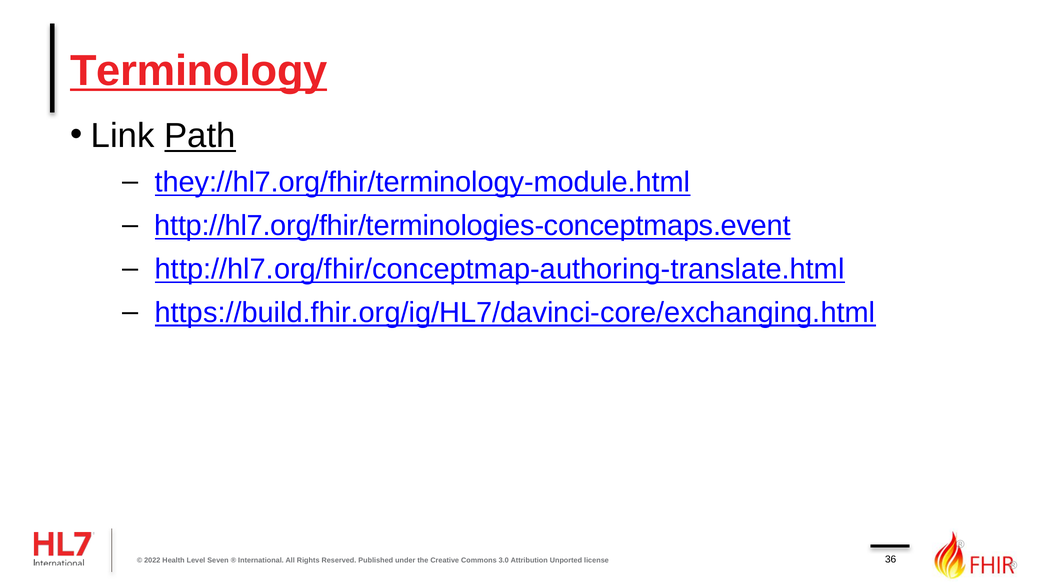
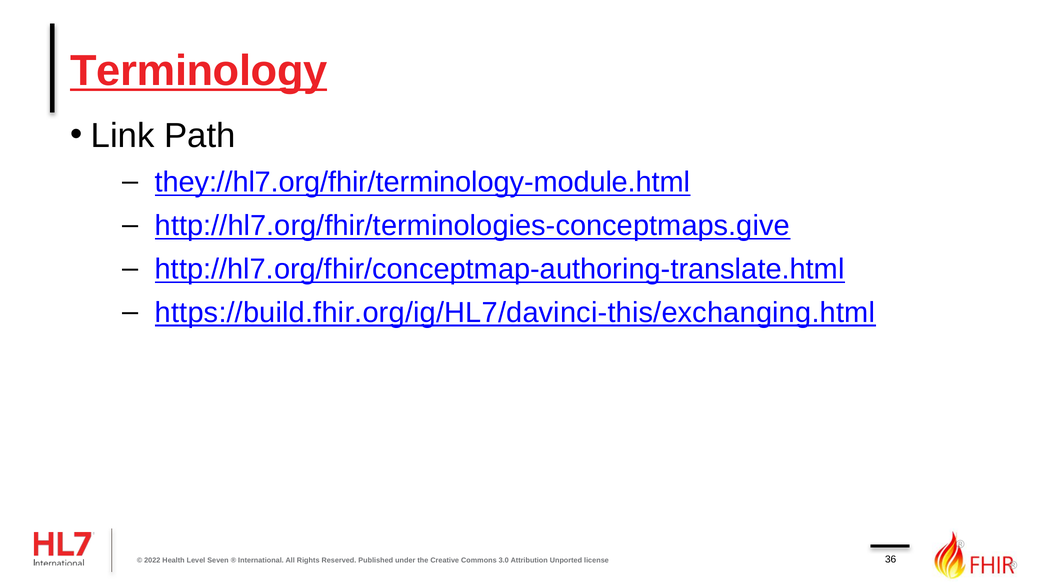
Path underline: present -> none (200, 136)
http://hl7.org/fhir/terminologies-conceptmaps.event: http://hl7.org/fhir/terminologies-conceptmaps.event -> http://hl7.org/fhir/terminologies-conceptmaps.give (472, 226)
https://build.fhir.org/ig/HL7/davinci-core/exchanging.html: https://build.fhir.org/ig/HL7/davinci-core/exchanging.html -> https://build.fhir.org/ig/HL7/davinci-this/exchanging.html (515, 313)
